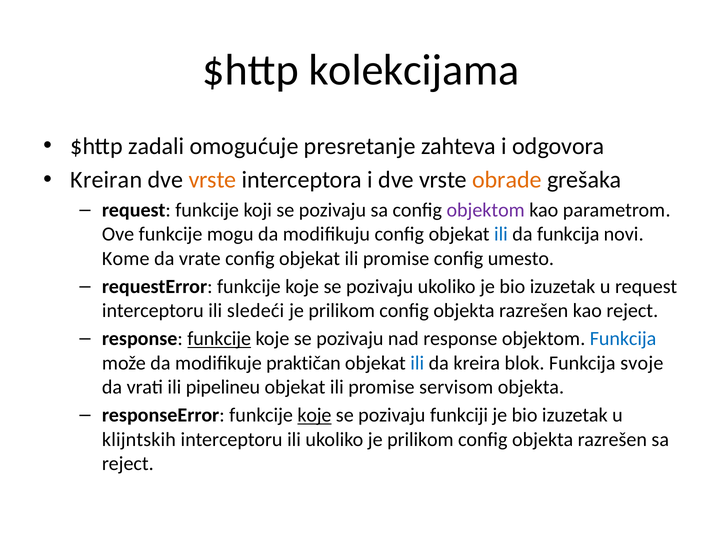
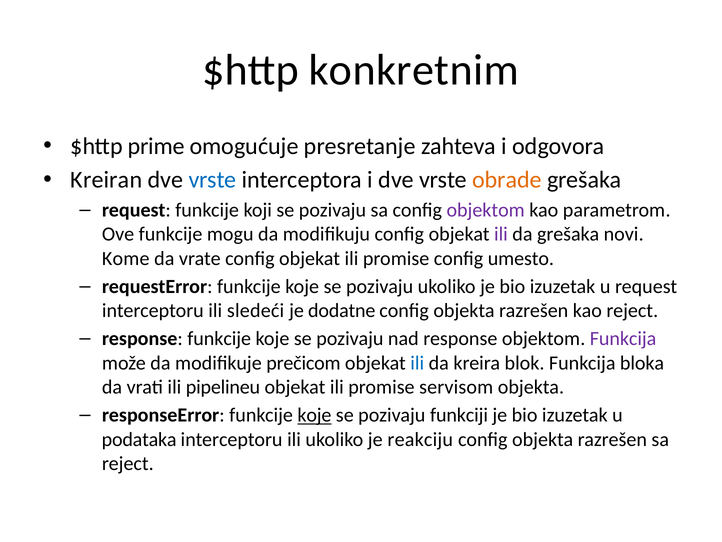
kolekcijama: kolekcijama -> konkretnim (414, 70)
zadali: zadali -> prime (156, 146)
vrste colour: orange -> blue (212, 180)
ili colour: blue -> purple (501, 234)
da funkcija: funkcija -> grešaka (568, 234)
prilikom: prilikom -> dodatne (342, 310)
funkcije underline: present -> none (219, 339)
Funkcija colour: blue -> purple (623, 339)
praktičan: praktičan -> prečicom (303, 363)
svoje: svoje -> bloka (642, 363)
klijntskih: klijntskih -> podataka (139, 439)
ukoliko je prilikom: prilikom -> reakciju (420, 439)
